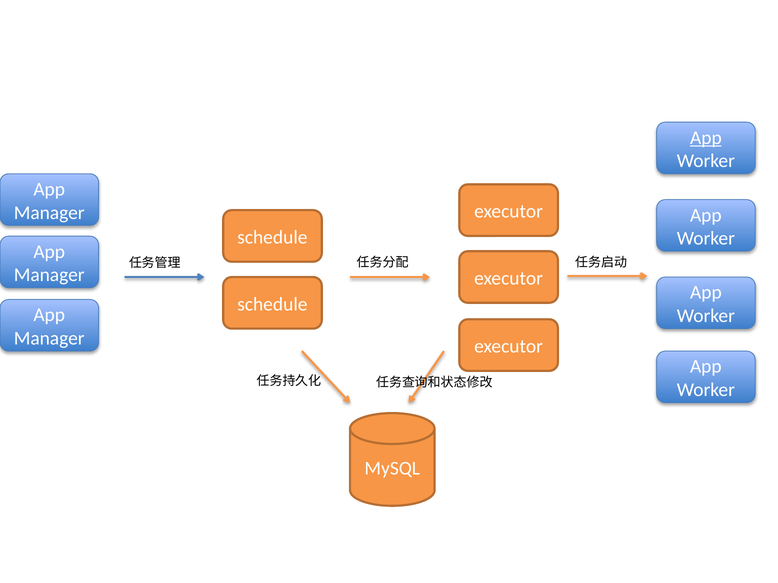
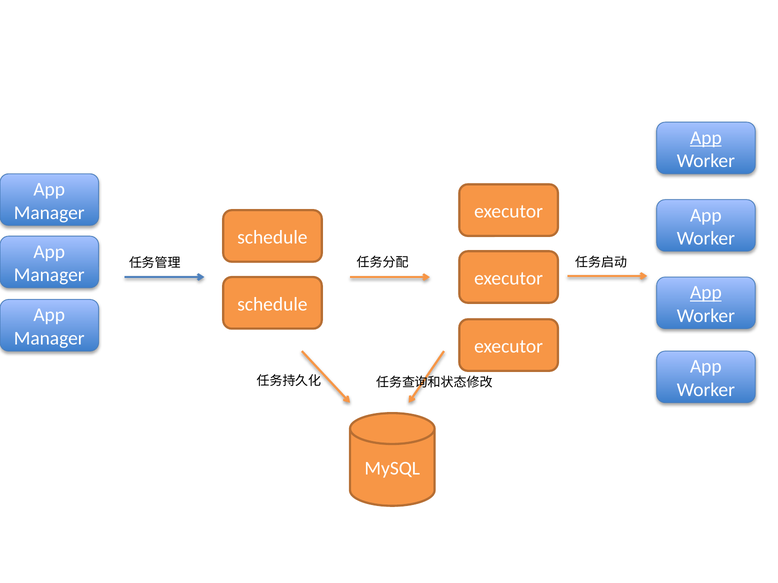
App underline: none -> present (706, 293)
